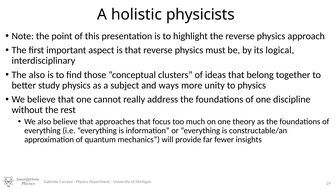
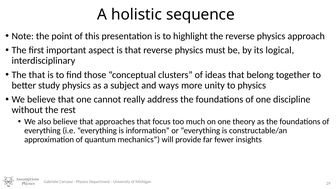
physicists: physicists -> sequence (200, 15)
The also: also -> that (37, 75)
